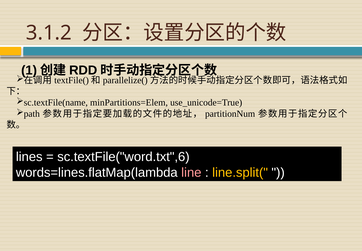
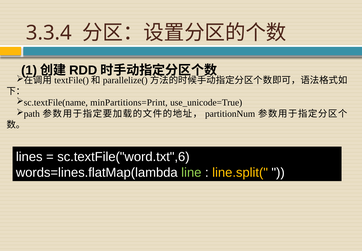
3.1.2: 3.1.2 -> 3.3.4 (49, 33)
minPartitions=Elem: minPartitions=Elem -> minPartitions=Print (129, 102)
line colour: pink -> light green (191, 172)
